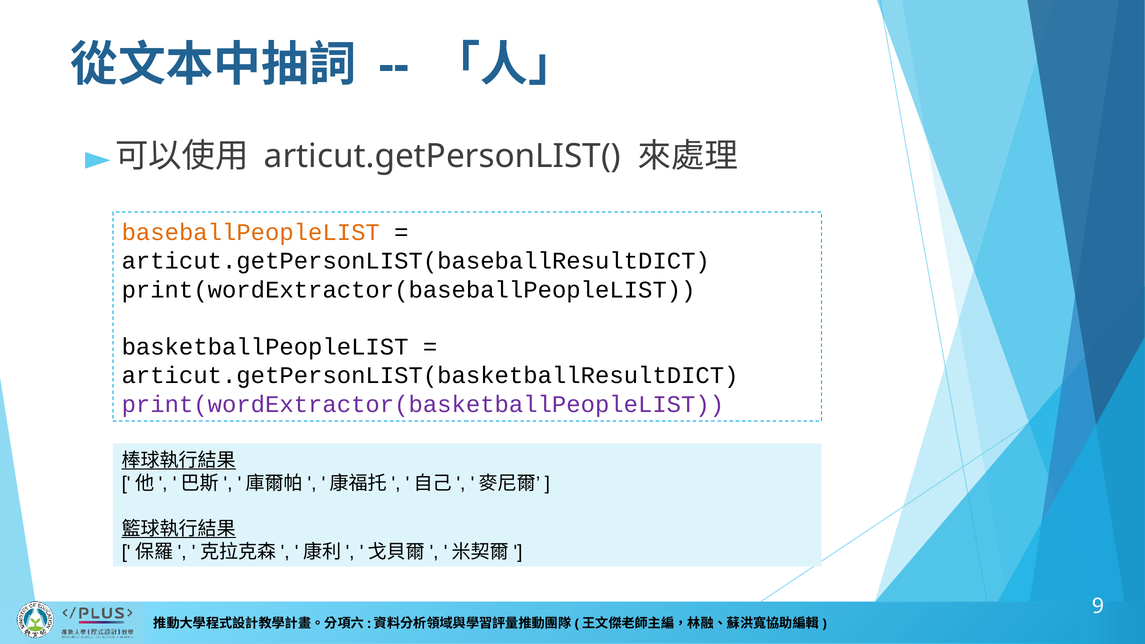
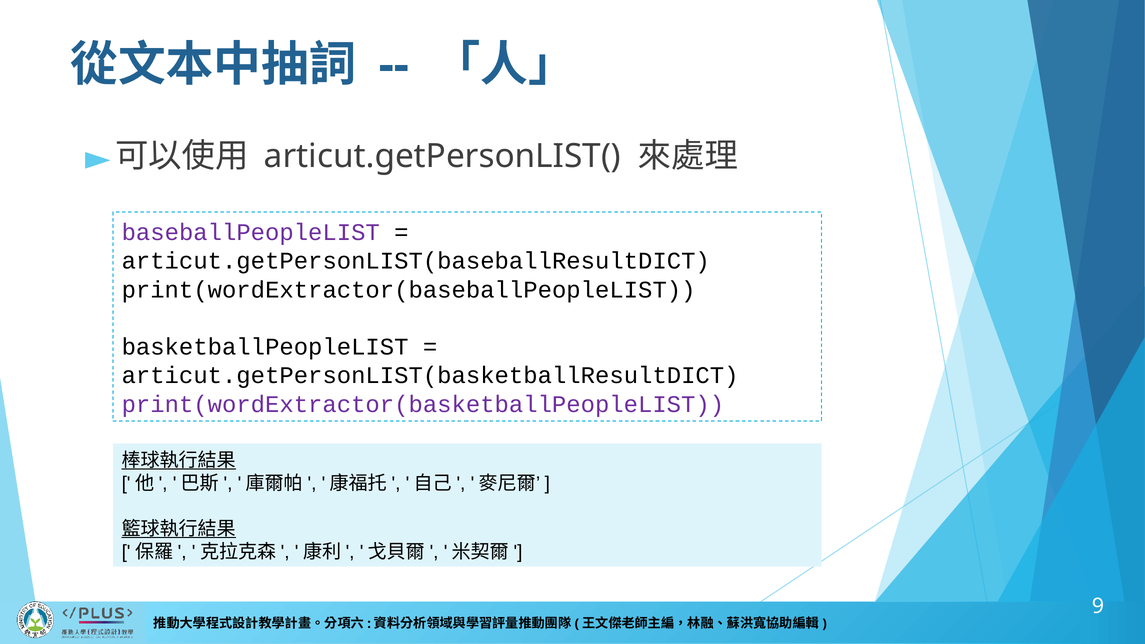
baseballPeopleLIST colour: orange -> purple (251, 232)
